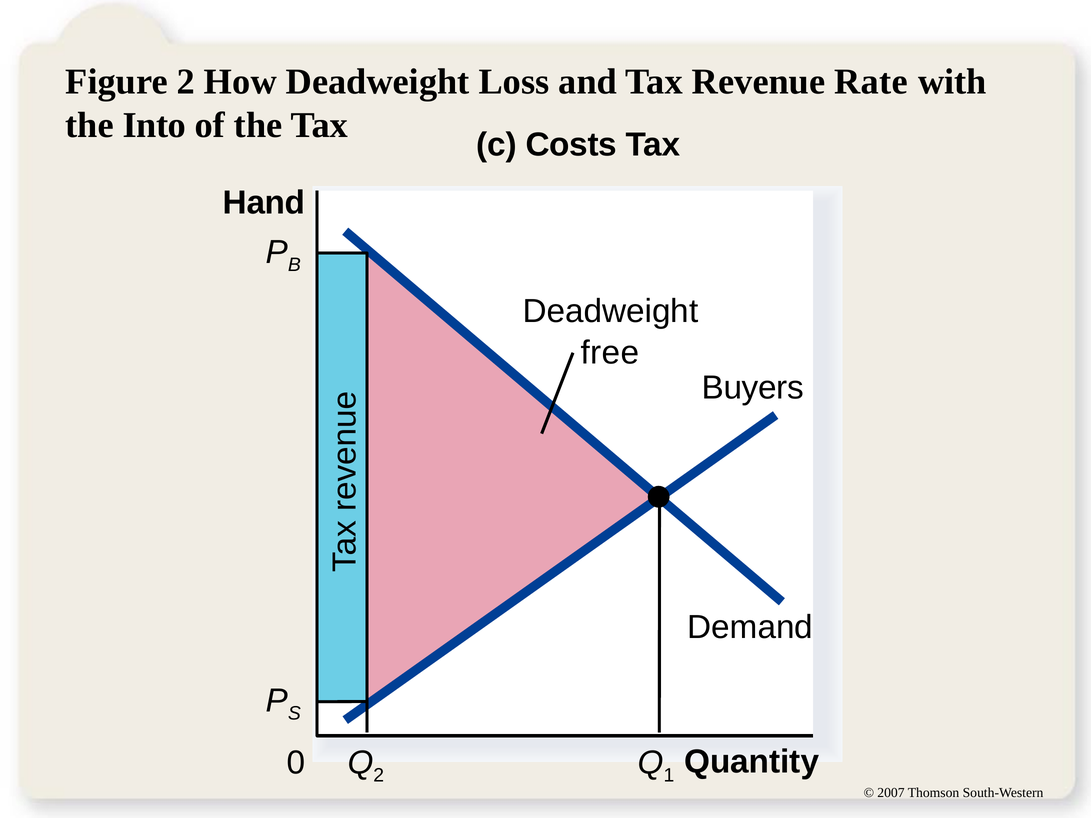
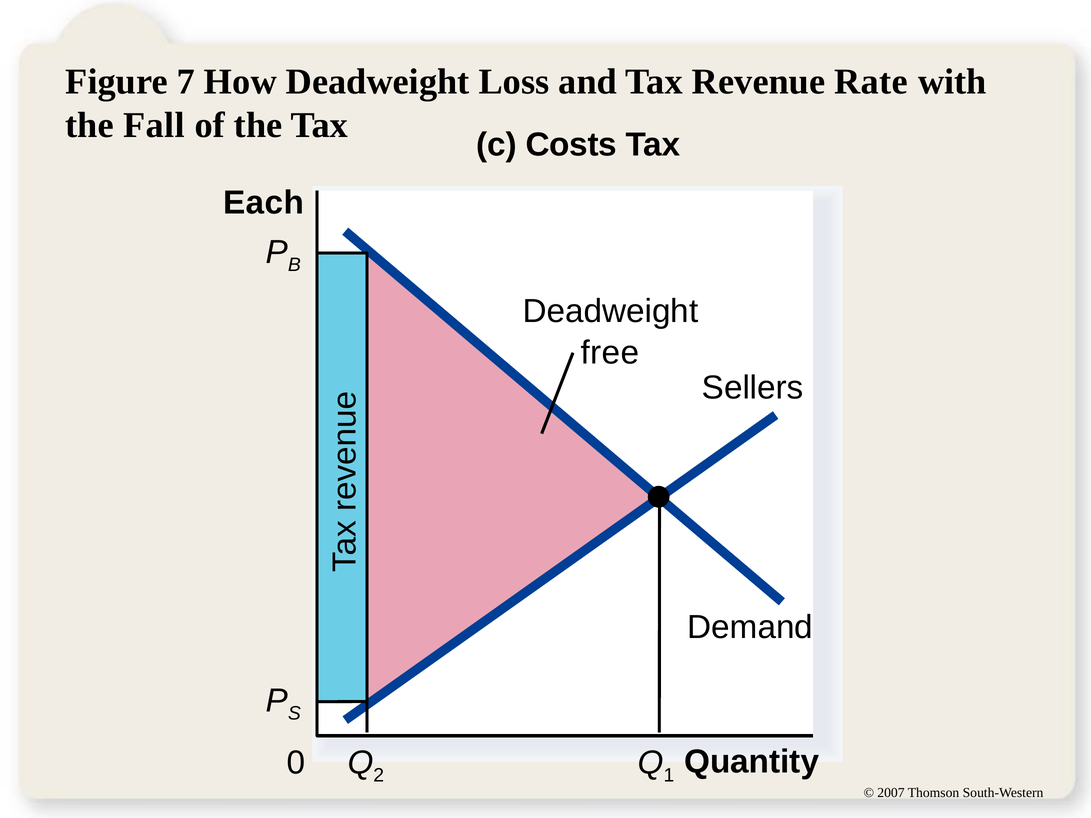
Figure 2: 2 -> 7 (186, 82)
Into: Into -> Fall (154, 125)
Hand: Hand -> Each (264, 203)
Buyers: Buyers -> Sellers (753, 388)
